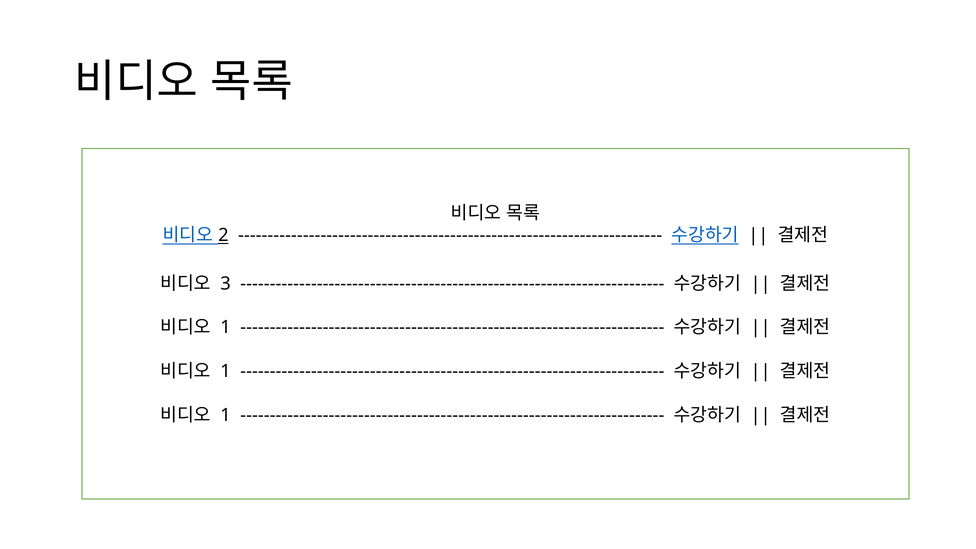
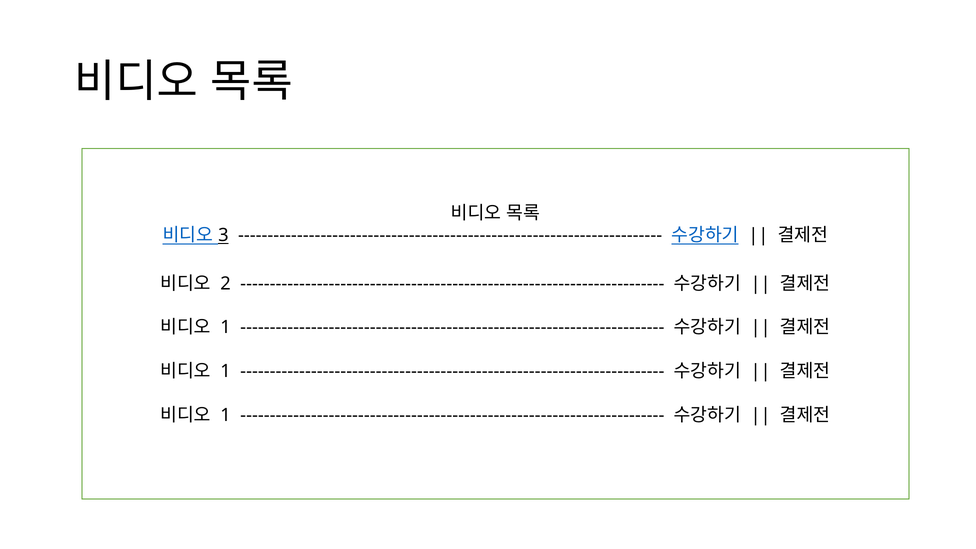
2: 2 -> 3 (223, 235)
3: 3 -> 2 (226, 283)
